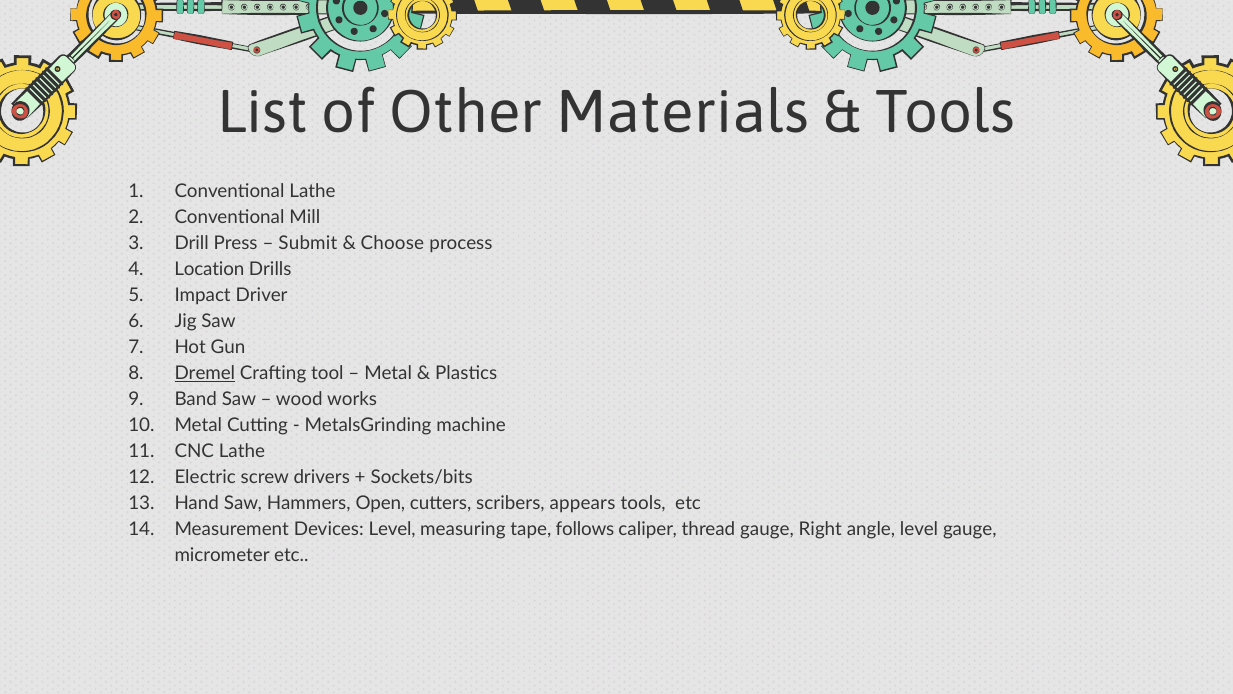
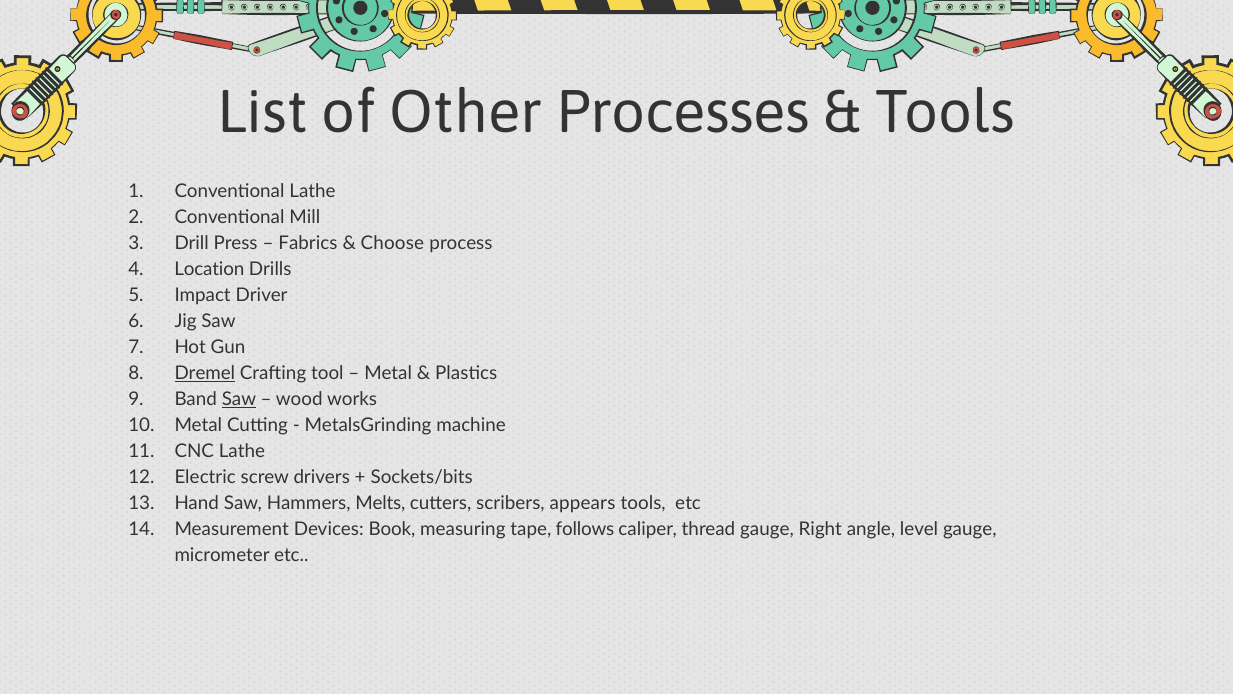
Materials: Materials -> Processes (683, 112)
Submit: Submit -> Fabrics (308, 243)
Saw underline: none -> present (239, 399)
Open: Open -> Melts (380, 503)
Devices Level: Level -> Book (392, 529)
